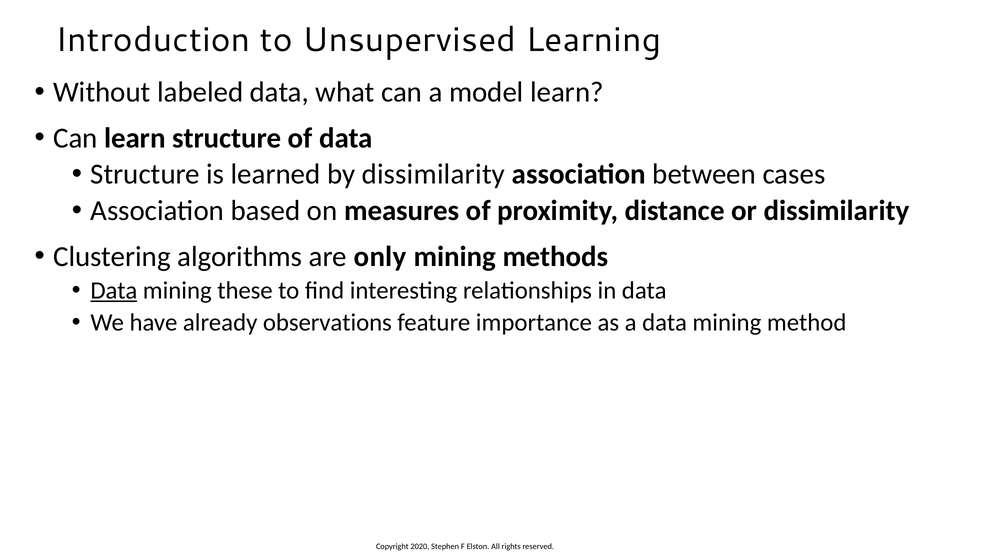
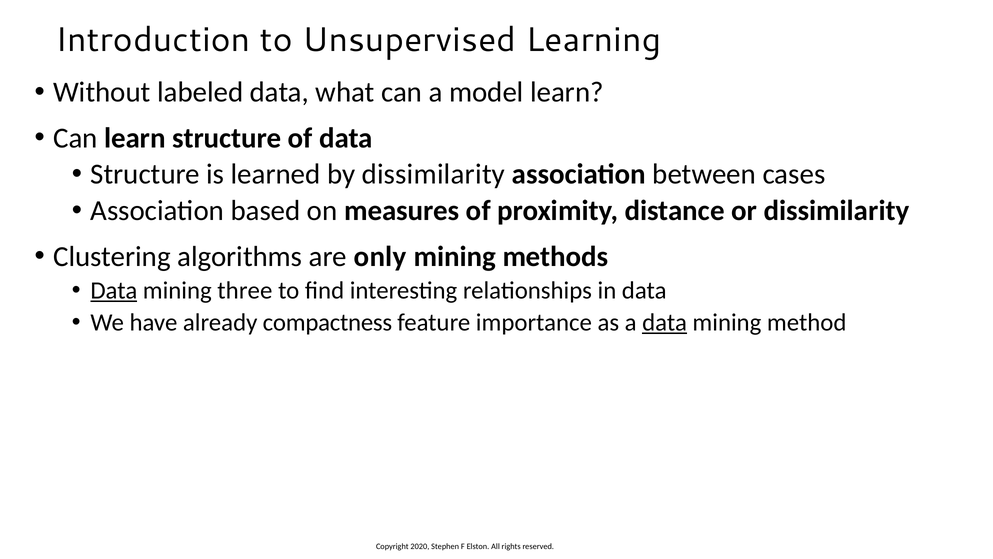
these: these -> three (245, 291)
observations: observations -> compactness (327, 323)
data underline: none -> present (665, 323)
